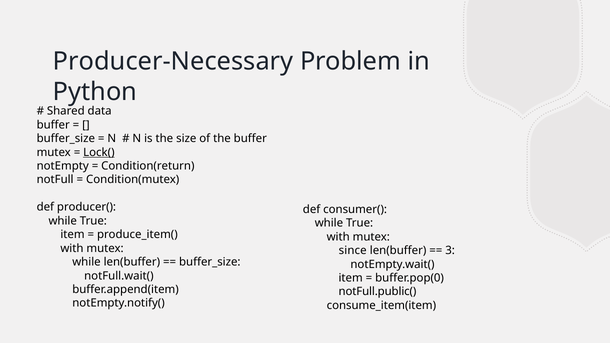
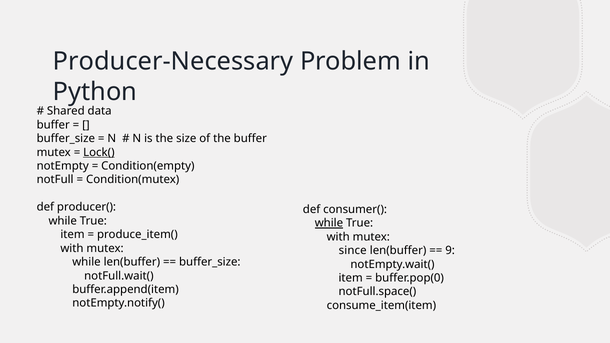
Condition(return: Condition(return -> Condition(empty (148, 166)
while underline: none -> present (329, 223)
3: 3 -> 9 (450, 251)
notFull.public(: notFull.public( -> notFull.space( (377, 292)
